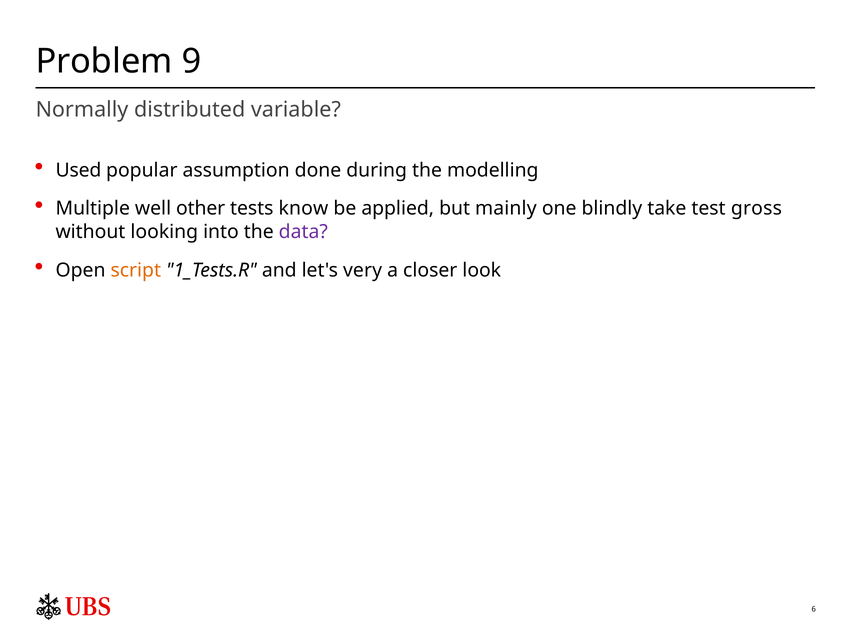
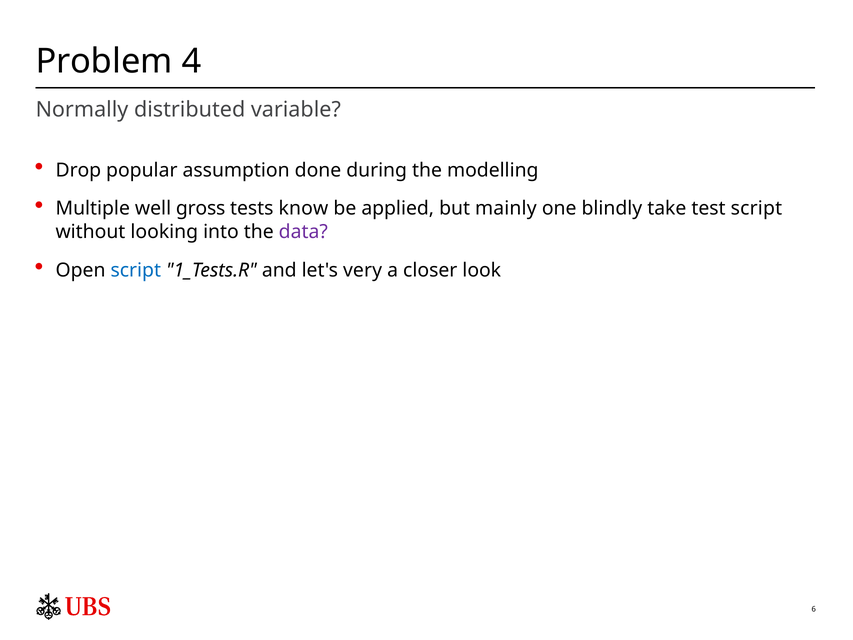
9: 9 -> 4 (191, 62)
Used: Used -> Drop (78, 170)
other: other -> gross (201, 208)
test gross: gross -> script (756, 208)
script colour: orange -> blue (136, 270)
